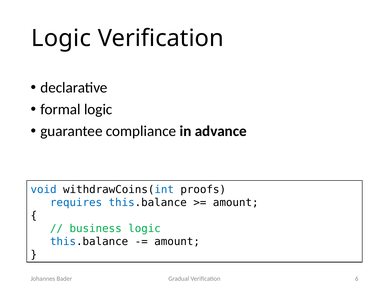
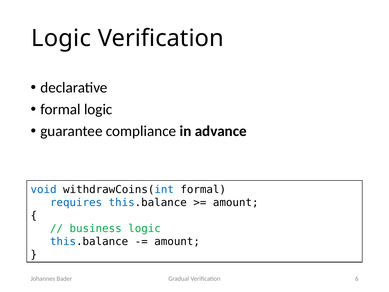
withdrawCoins(int proofs: proofs -> formal (203, 189)
